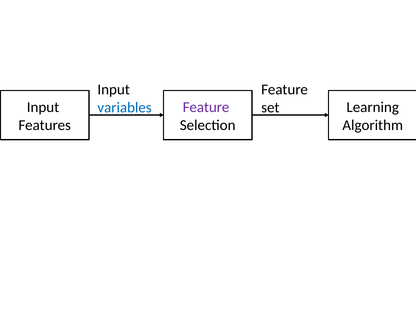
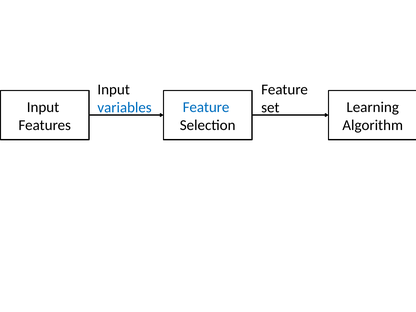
Feature colour: purple -> blue (206, 107)
